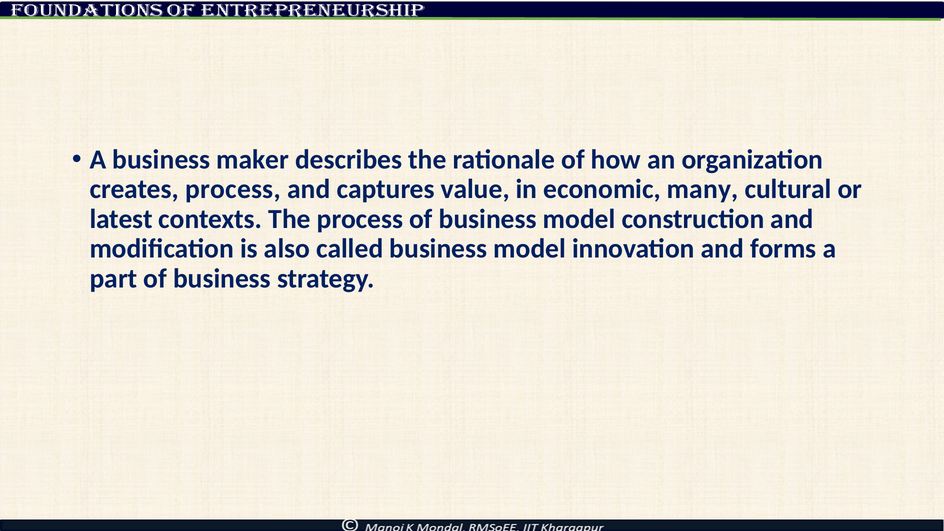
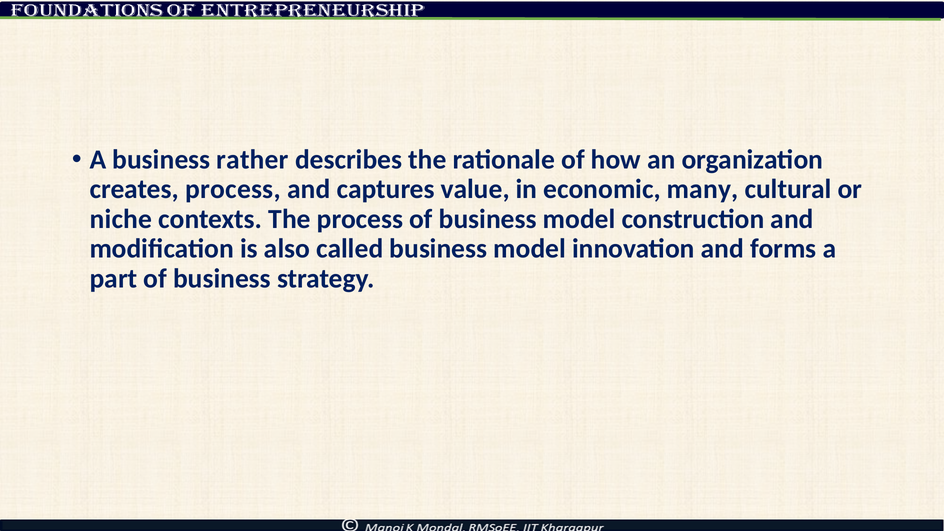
maker: maker -> rather (253, 160)
latest: latest -> niche (121, 219)
